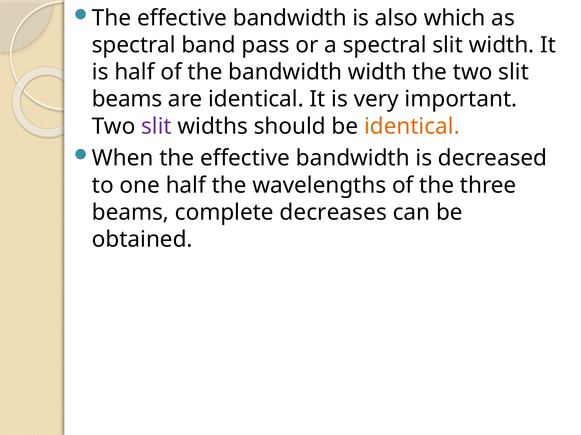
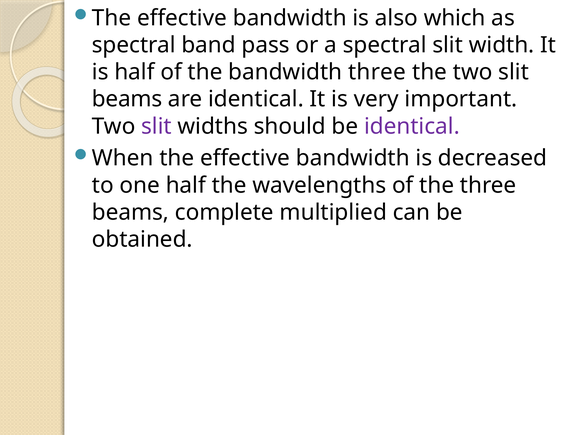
bandwidth width: width -> three (377, 72)
identical colour: orange -> purple (412, 127)
decreases: decreases -> multiplied (333, 213)
